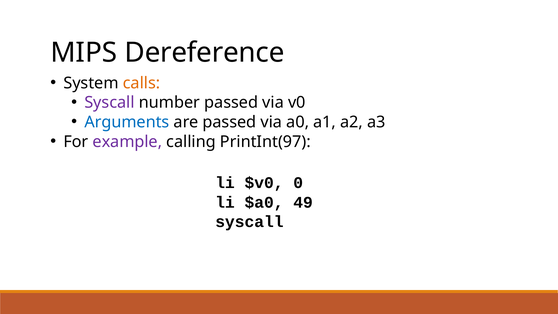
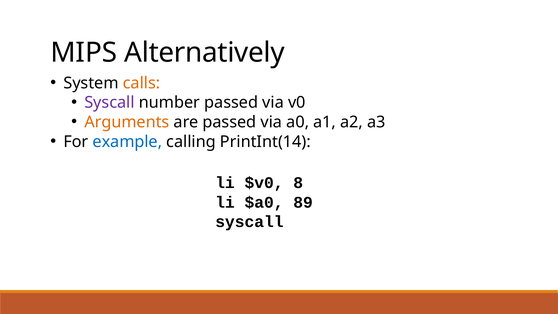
Dereference: Dereference -> Alternatively (205, 53)
Arguments colour: blue -> orange (127, 122)
example colour: purple -> blue (127, 142)
PrintInt(97: PrintInt(97 -> PrintInt(14 (265, 142)
0: 0 -> 8 (298, 183)
49: 49 -> 89 (303, 202)
